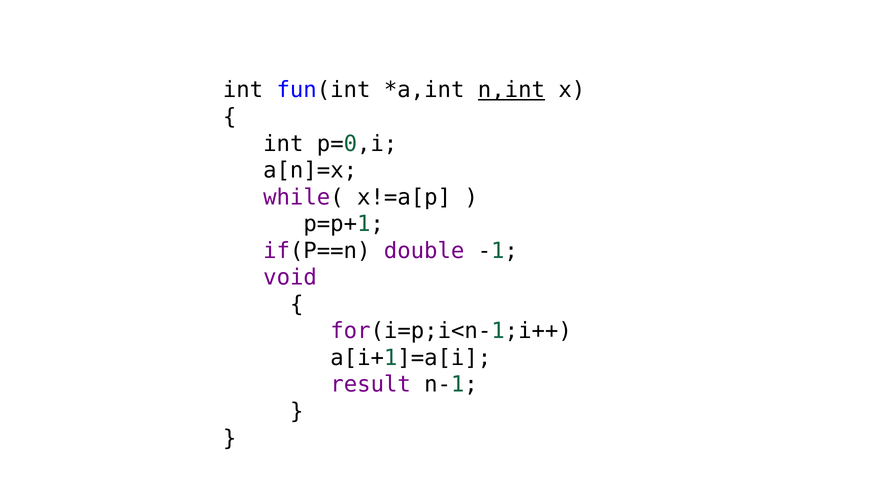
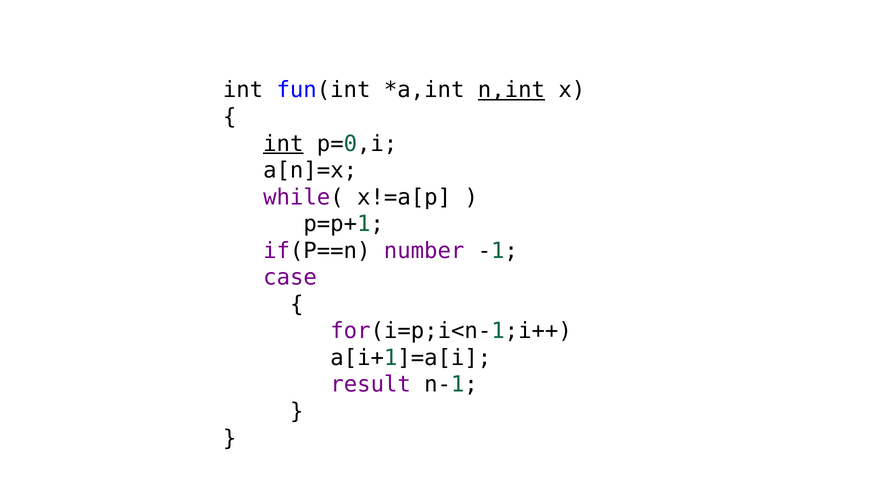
int underline: none -> present (283, 144)
double: double -> number (424, 251)
void: void -> case (290, 277)
